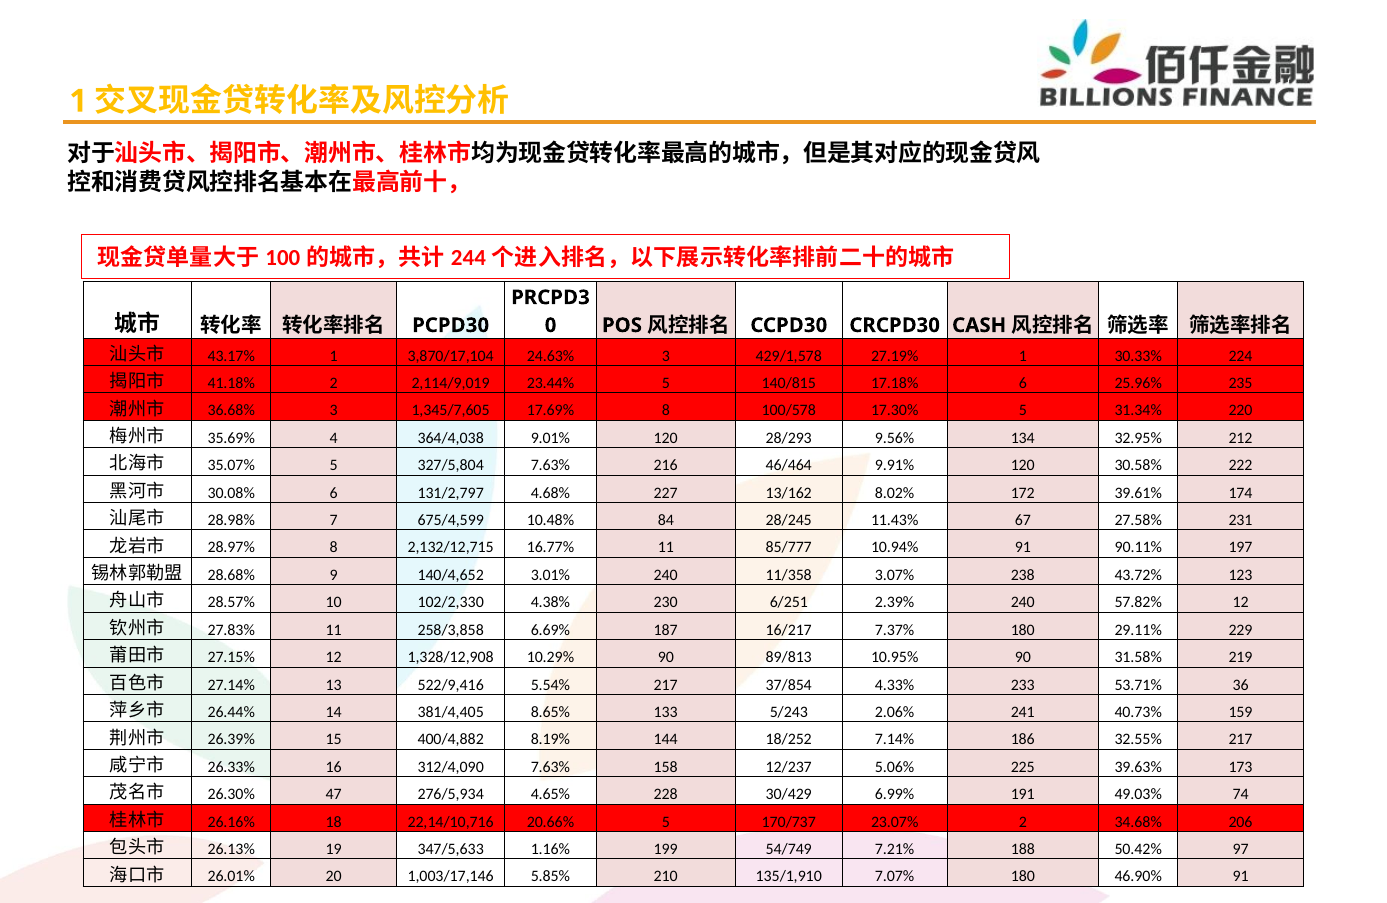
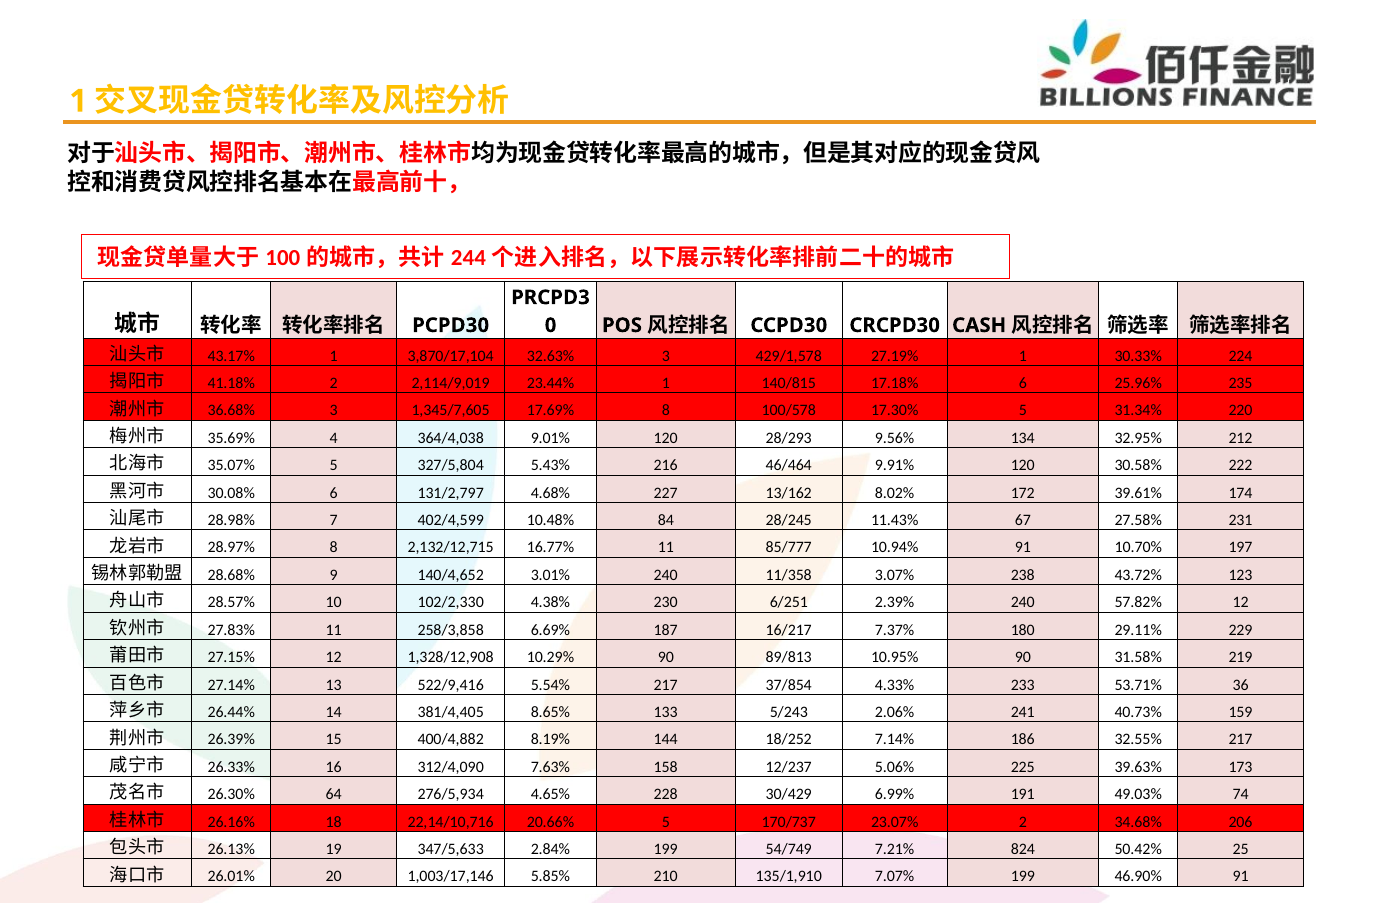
24.63%: 24.63% -> 32.63% (551, 356)
23.44% 5: 5 -> 1 (666, 383)
327/5,804 7.63%: 7.63% -> 5.43% (550, 466)
675/4,599: 675/4,599 -> 402/4,599 (451, 520)
90.11%: 90.11% -> 10.70% (1138, 548)
47: 47 -> 64 (334, 795)
1.16%: 1.16% -> 2.84% (550, 849)
188: 188 -> 824 (1023, 849)
97: 97 -> 25 (1241, 849)
7.07% 180: 180 -> 199 (1023, 877)
